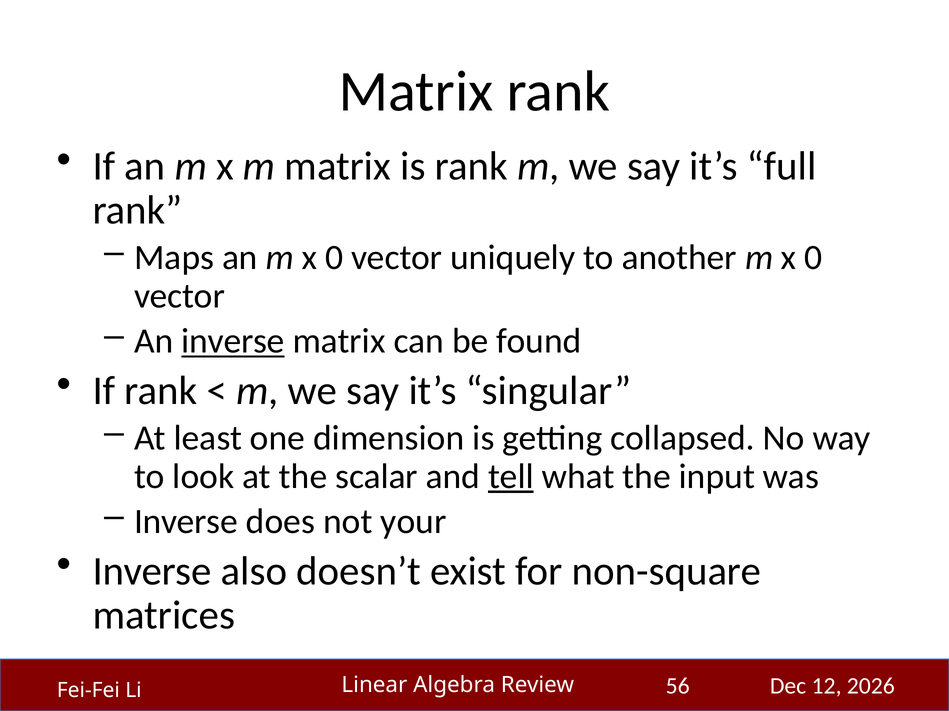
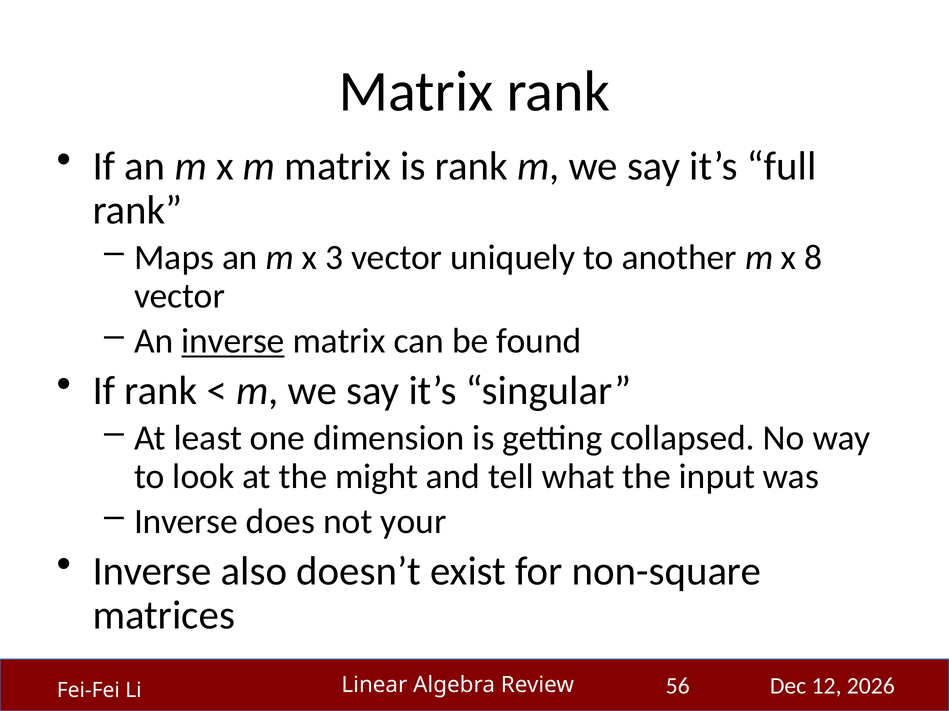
an m x 0: 0 -> 3 (334, 258)
another m x 0: 0 -> 8 (814, 258)
scalar: scalar -> might (377, 477)
tell underline: present -> none (511, 477)
